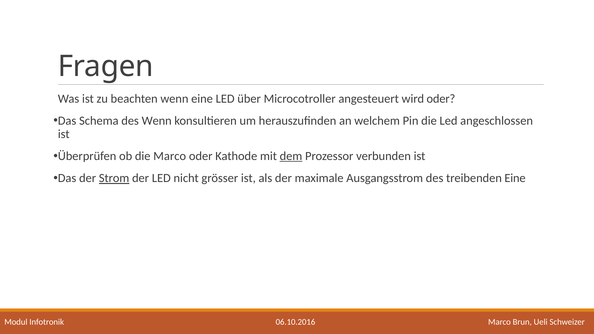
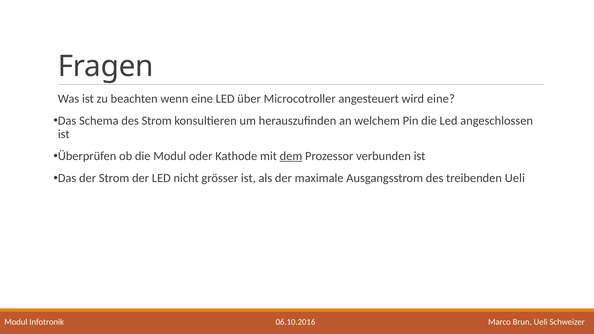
wird oder: oder -> eine (441, 99)
des Wenn: Wenn -> Strom (157, 121)
die Marco: Marco -> Modul (170, 156)
Strom underline: present -> none (114, 178)
treibenden Eine: Eine -> Ueli (515, 178)
